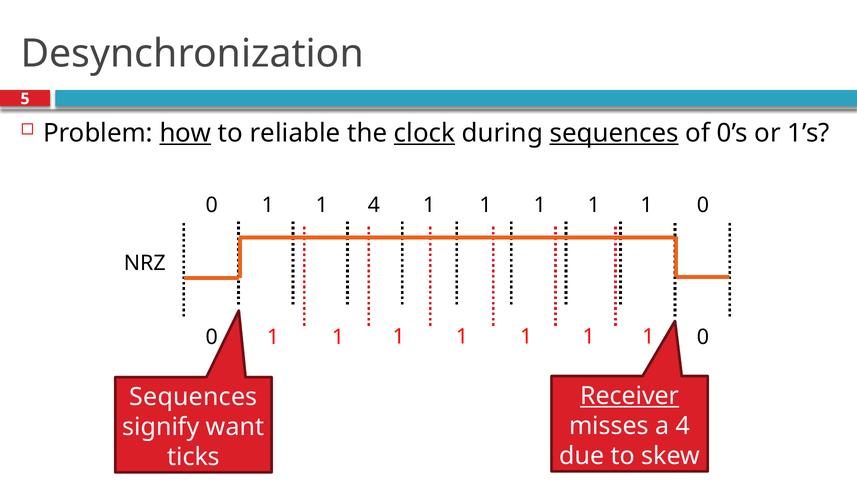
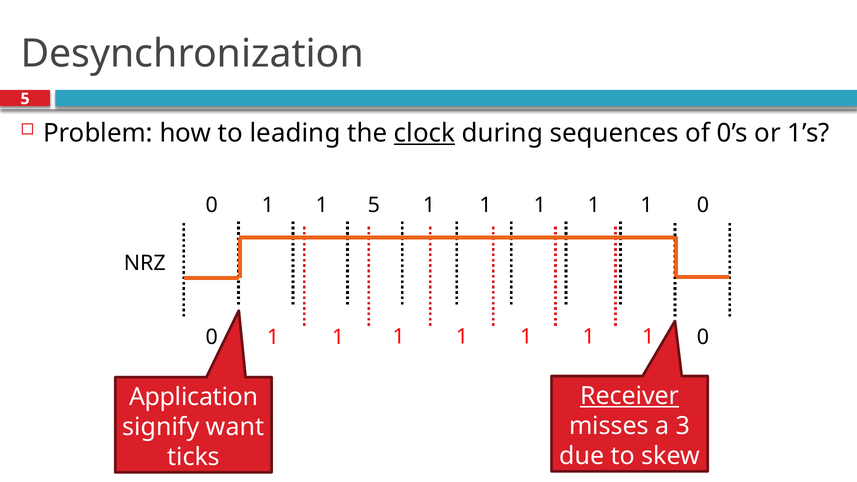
how underline: present -> none (185, 133)
reliable: reliable -> leading (295, 133)
sequences underline: present -> none (614, 133)
1 4: 4 -> 5 (374, 205)
Sequences: Sequences -> Application (194, 397)
a 4: 4 -> 3 (683, 426)
